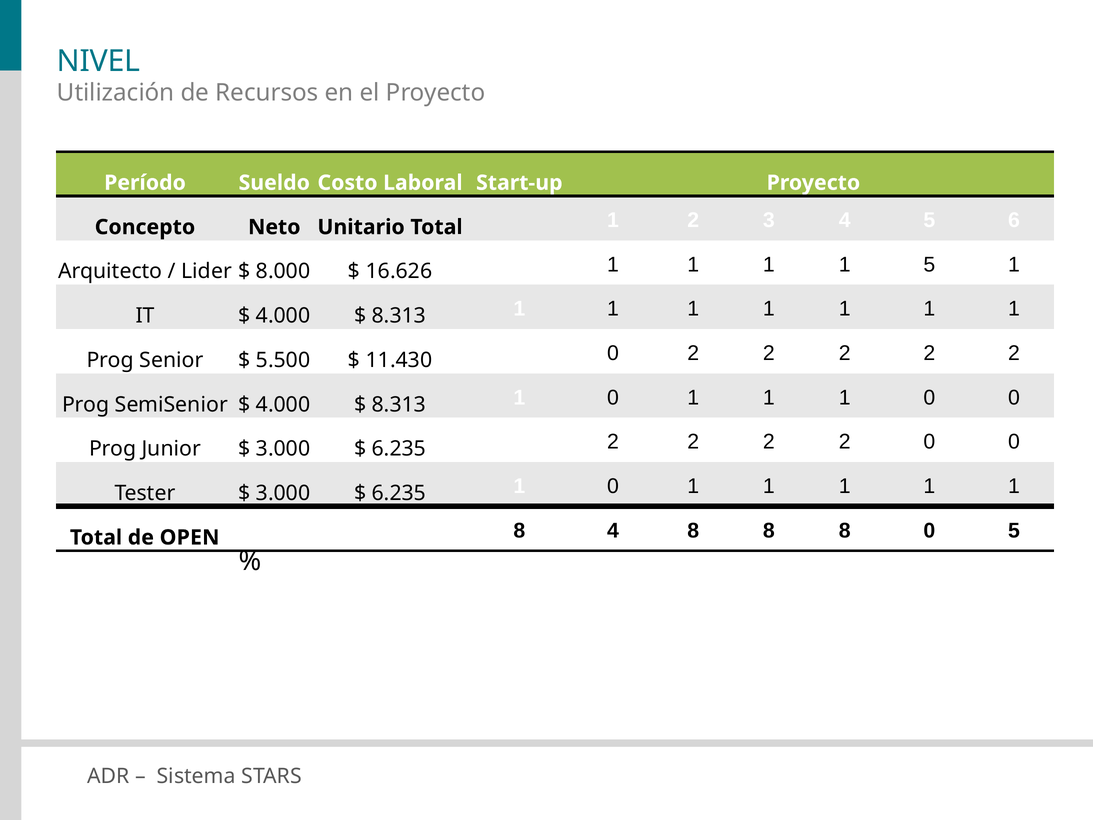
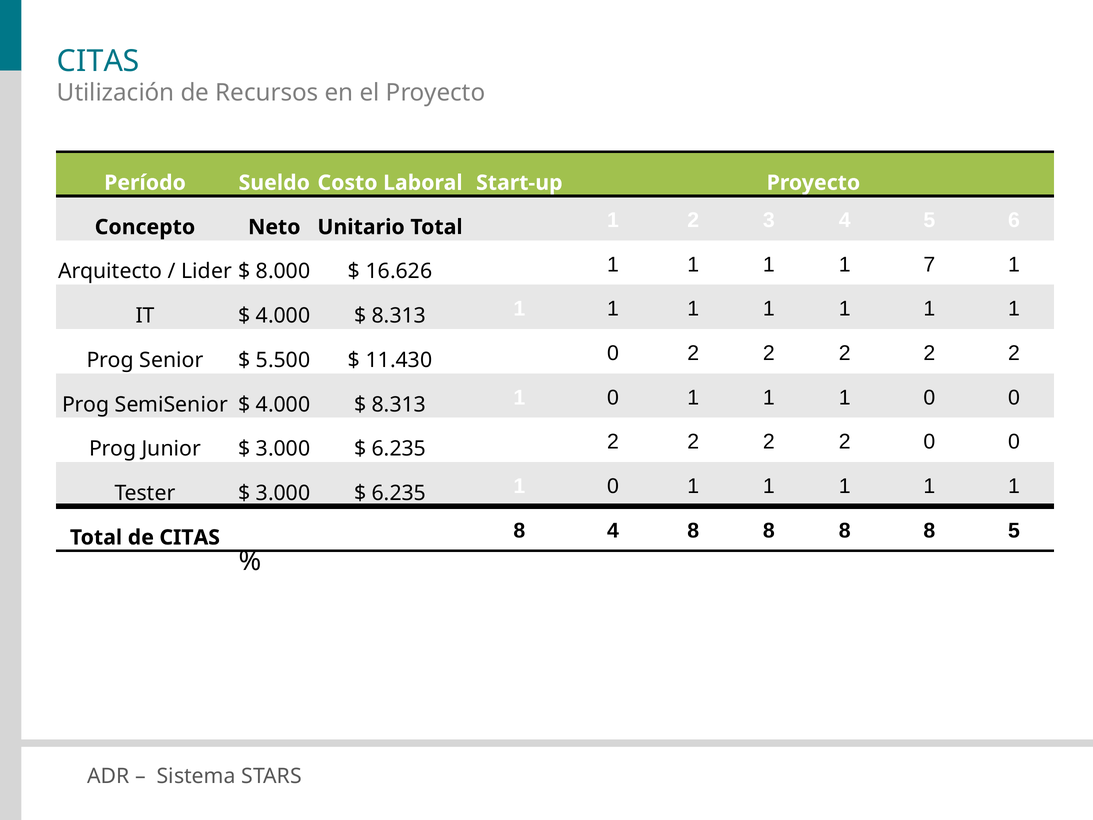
NIVEL: NIVEL -> CITAS (98, 61)
1 5: 5 -> 7 (929, 265)
0: 0 -> 8 (929, 530)
de OPEN: OPEN -> CITAS (190, 537)
